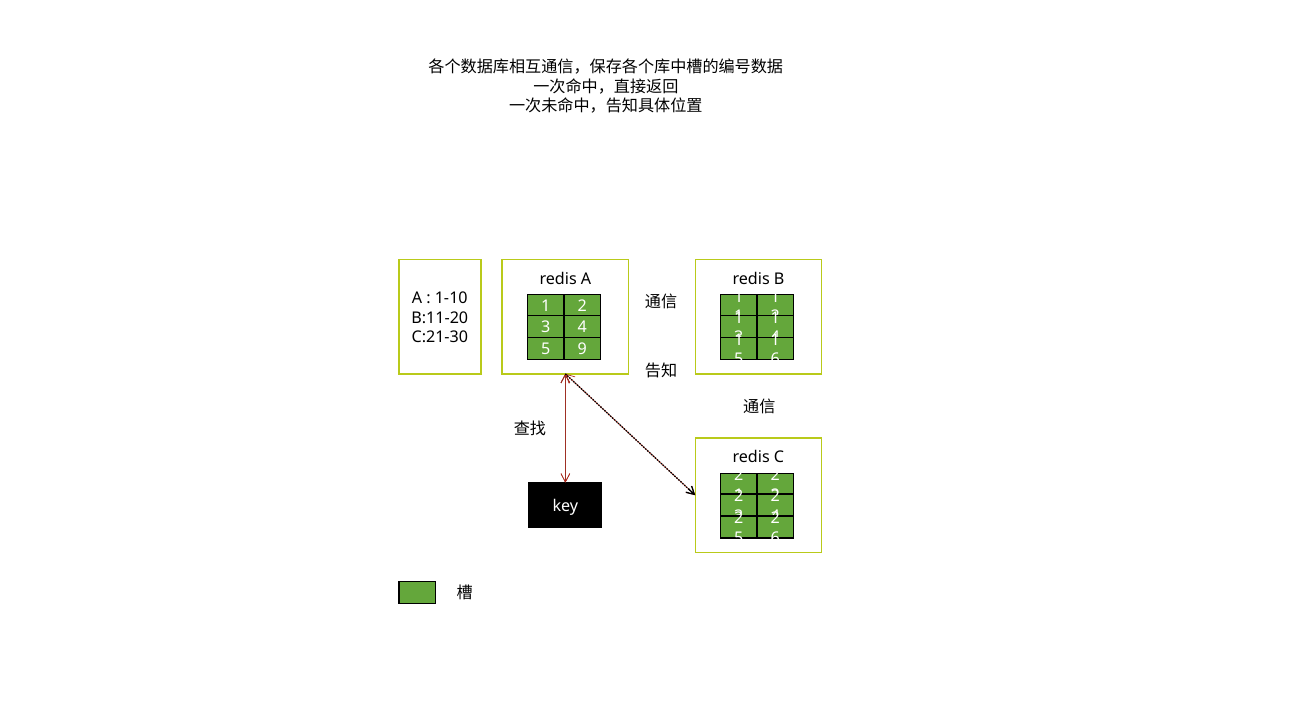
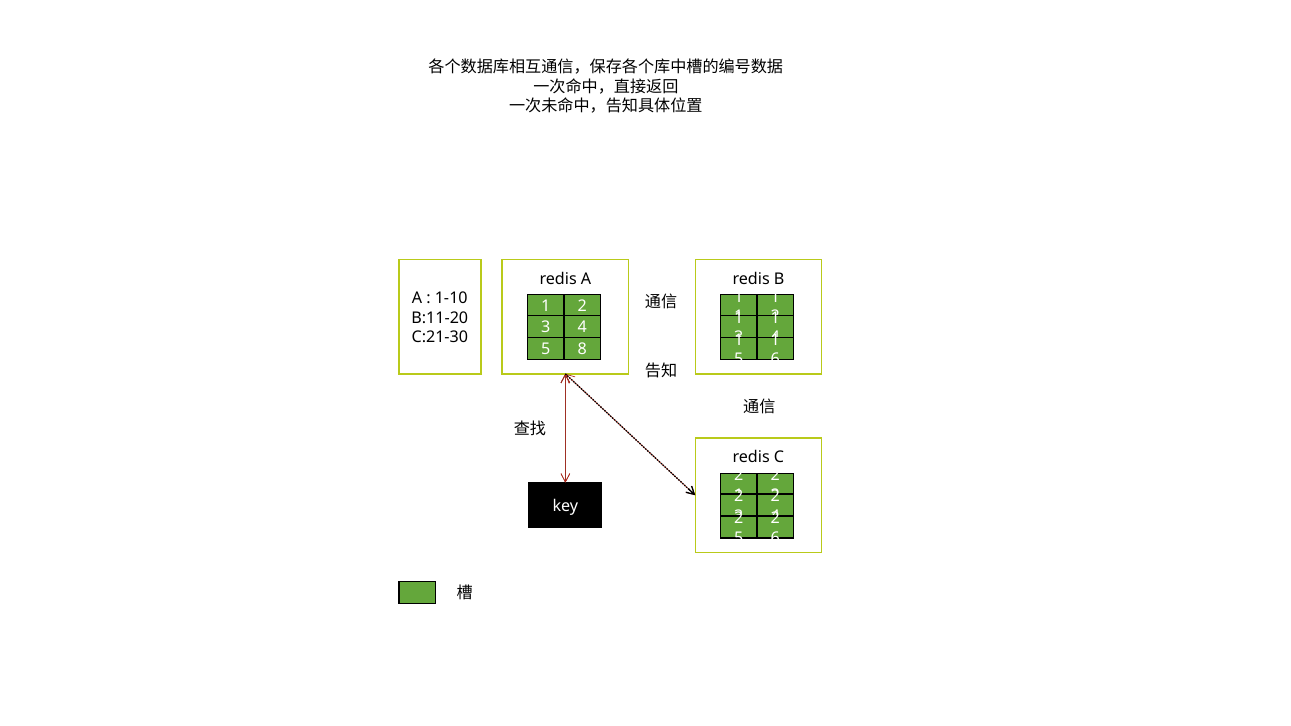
9: 9 -> 8 (582, 350)
